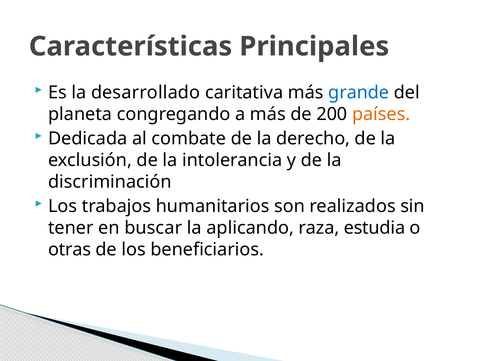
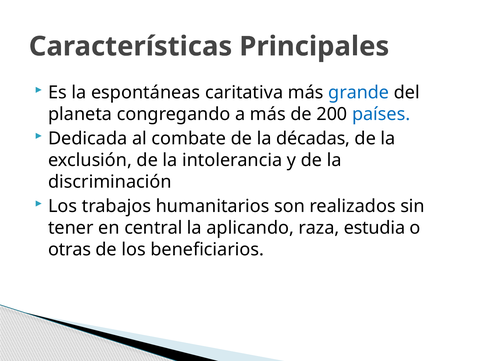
desarrollado: desarrollado -> espontáneas (146, 93)
países colour: orange -> blue (381, 114)
derecho: derecho -> décadas (313, 139)
buscar: buscar -> central (153, 228)
